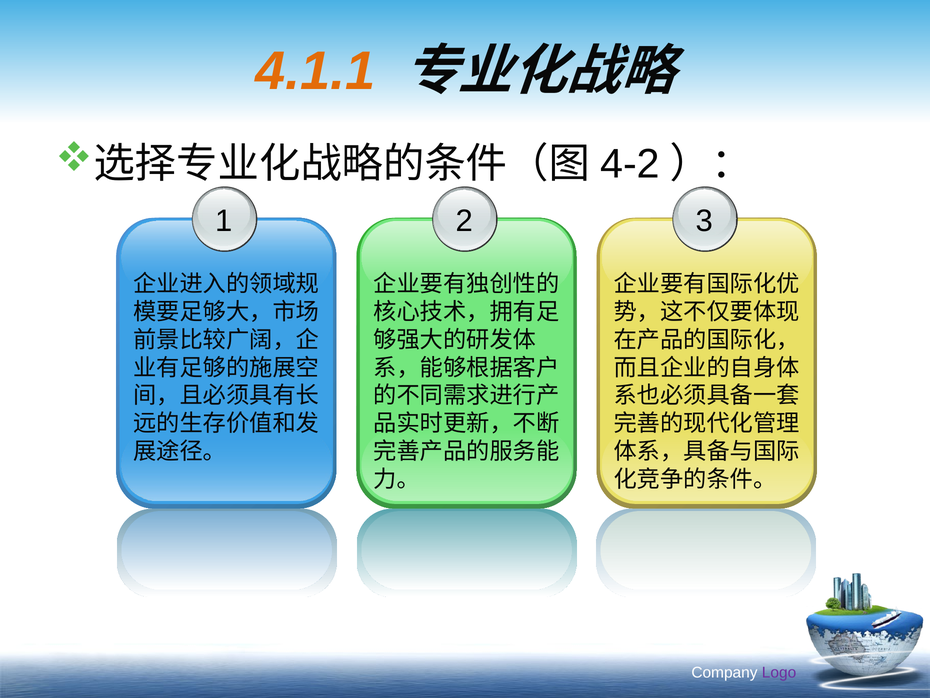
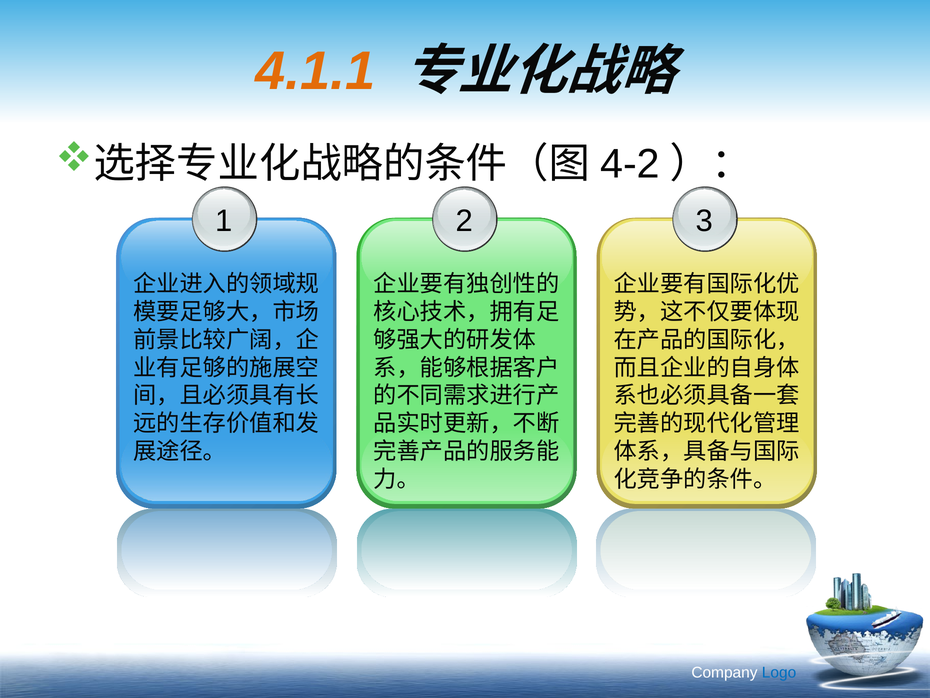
Logo colour: purple -> blue (779, 672)
